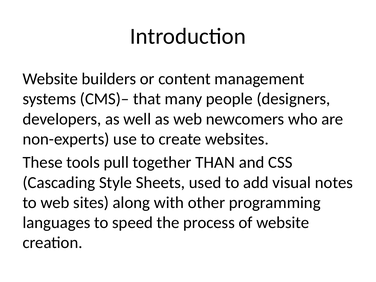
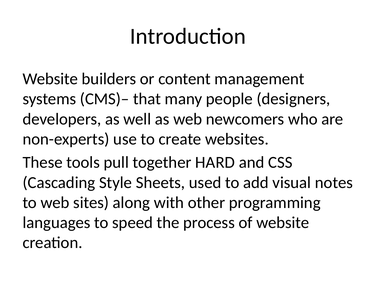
THAN: THAN -> HARD (215, 162)
